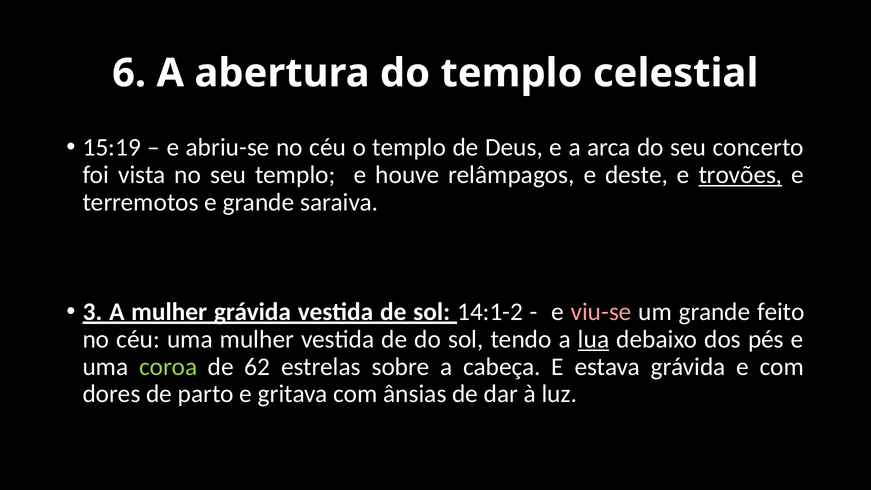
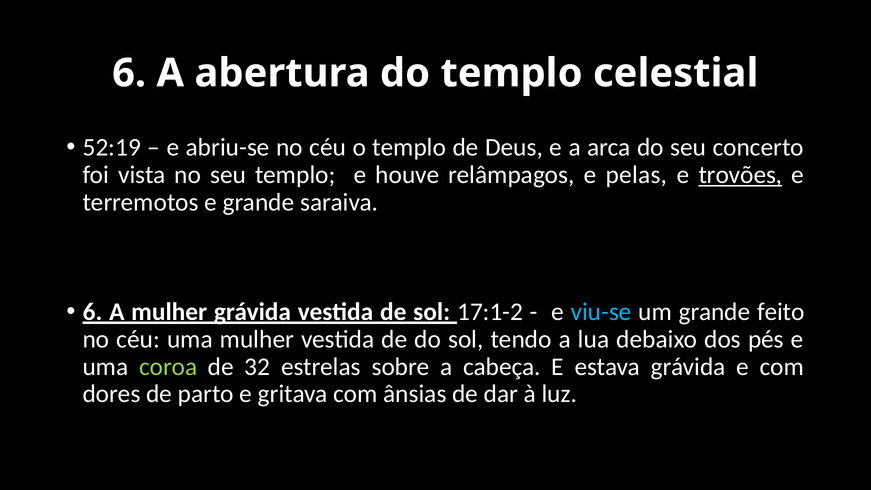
15:19: 15:19 -> 52:19 (112, 147)
deste: deste -> pelas (636, 175)
3: 3 -> 6 (93, 312)
14:1-2: 14:1-2 -> 17:1-2 (490, 312)
viu-se colour: pink -> light blue (601, 312)
lua underline: present -> none (594, 339)
62: 62 -> 32 (257, 367)
